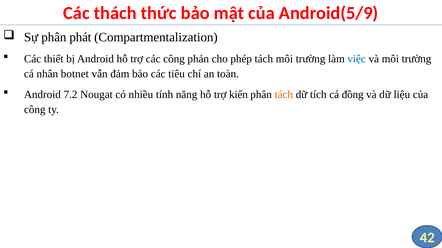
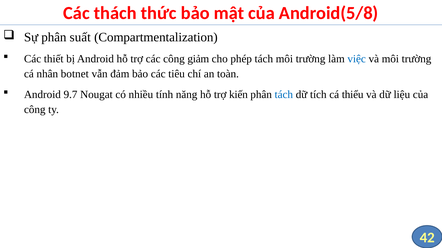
Android(5/9: Android(5/9 -> Android(5/8 (329, 13)
phát: phát -> suất (80, 37)
phản: phản -> giảm (198, 59)
7.2: 7.2 -> 9.7 (71, 95)
tách colour: orange -> blue (284, 95)
đồng: đồng -> thiểu (353, 95)
